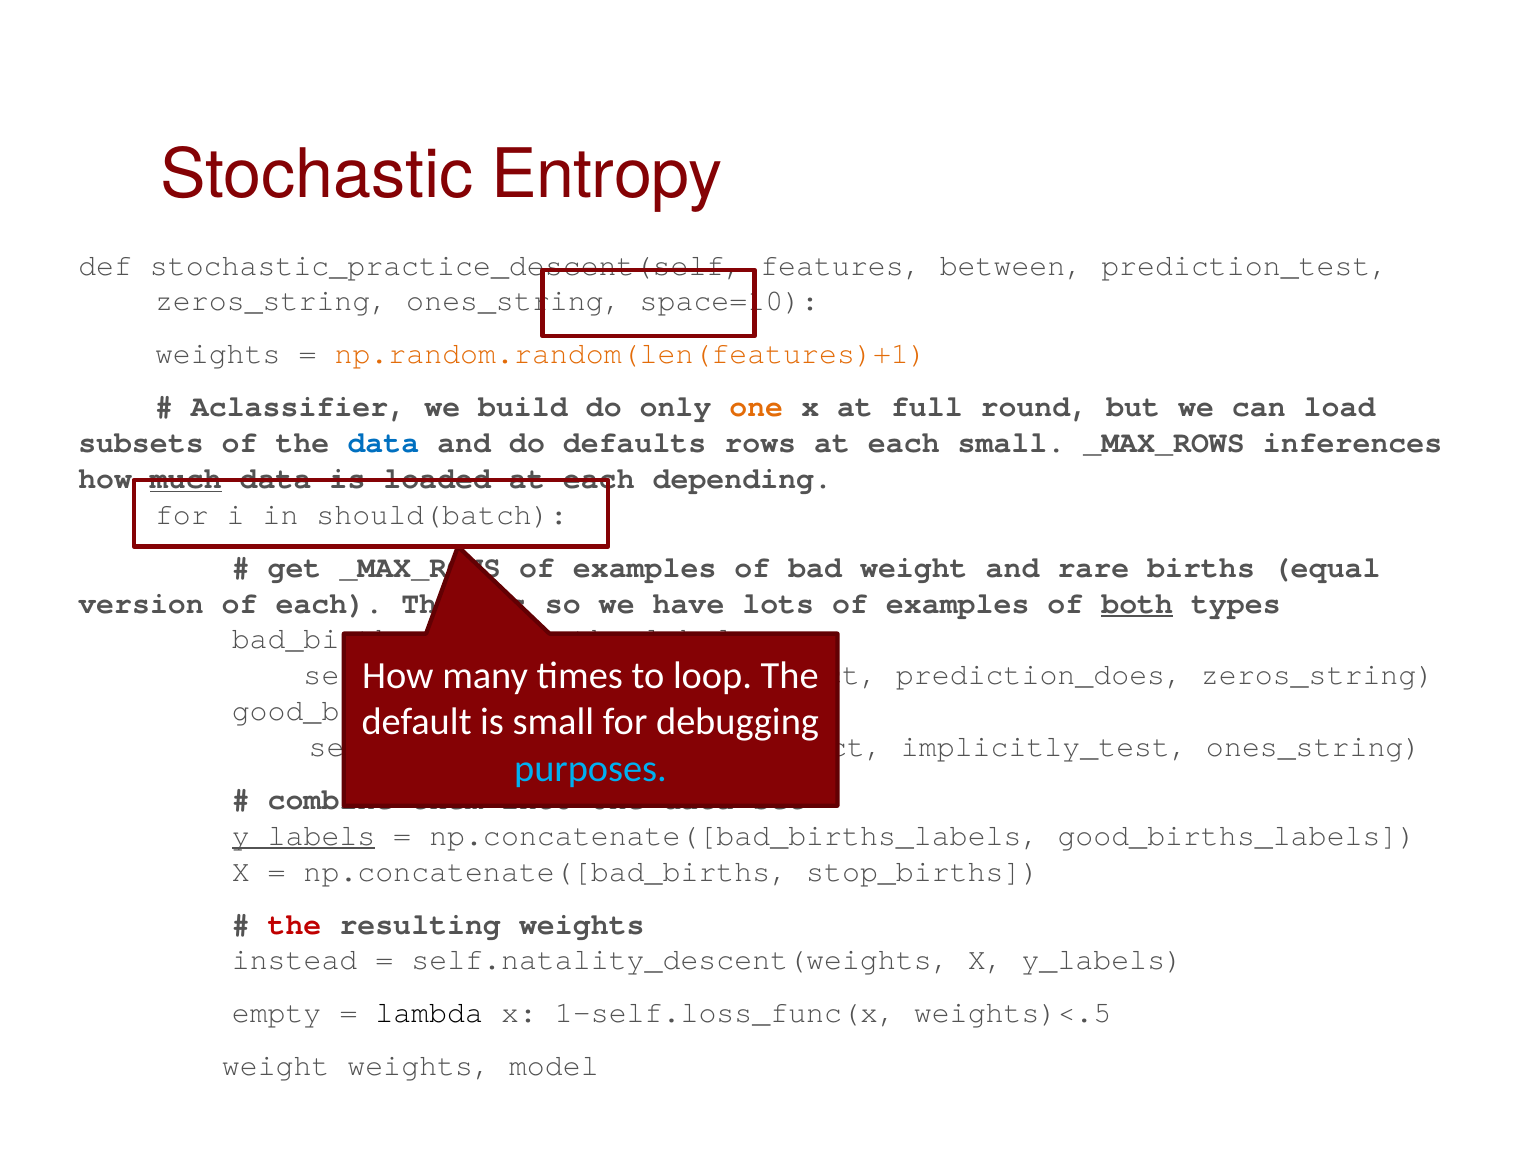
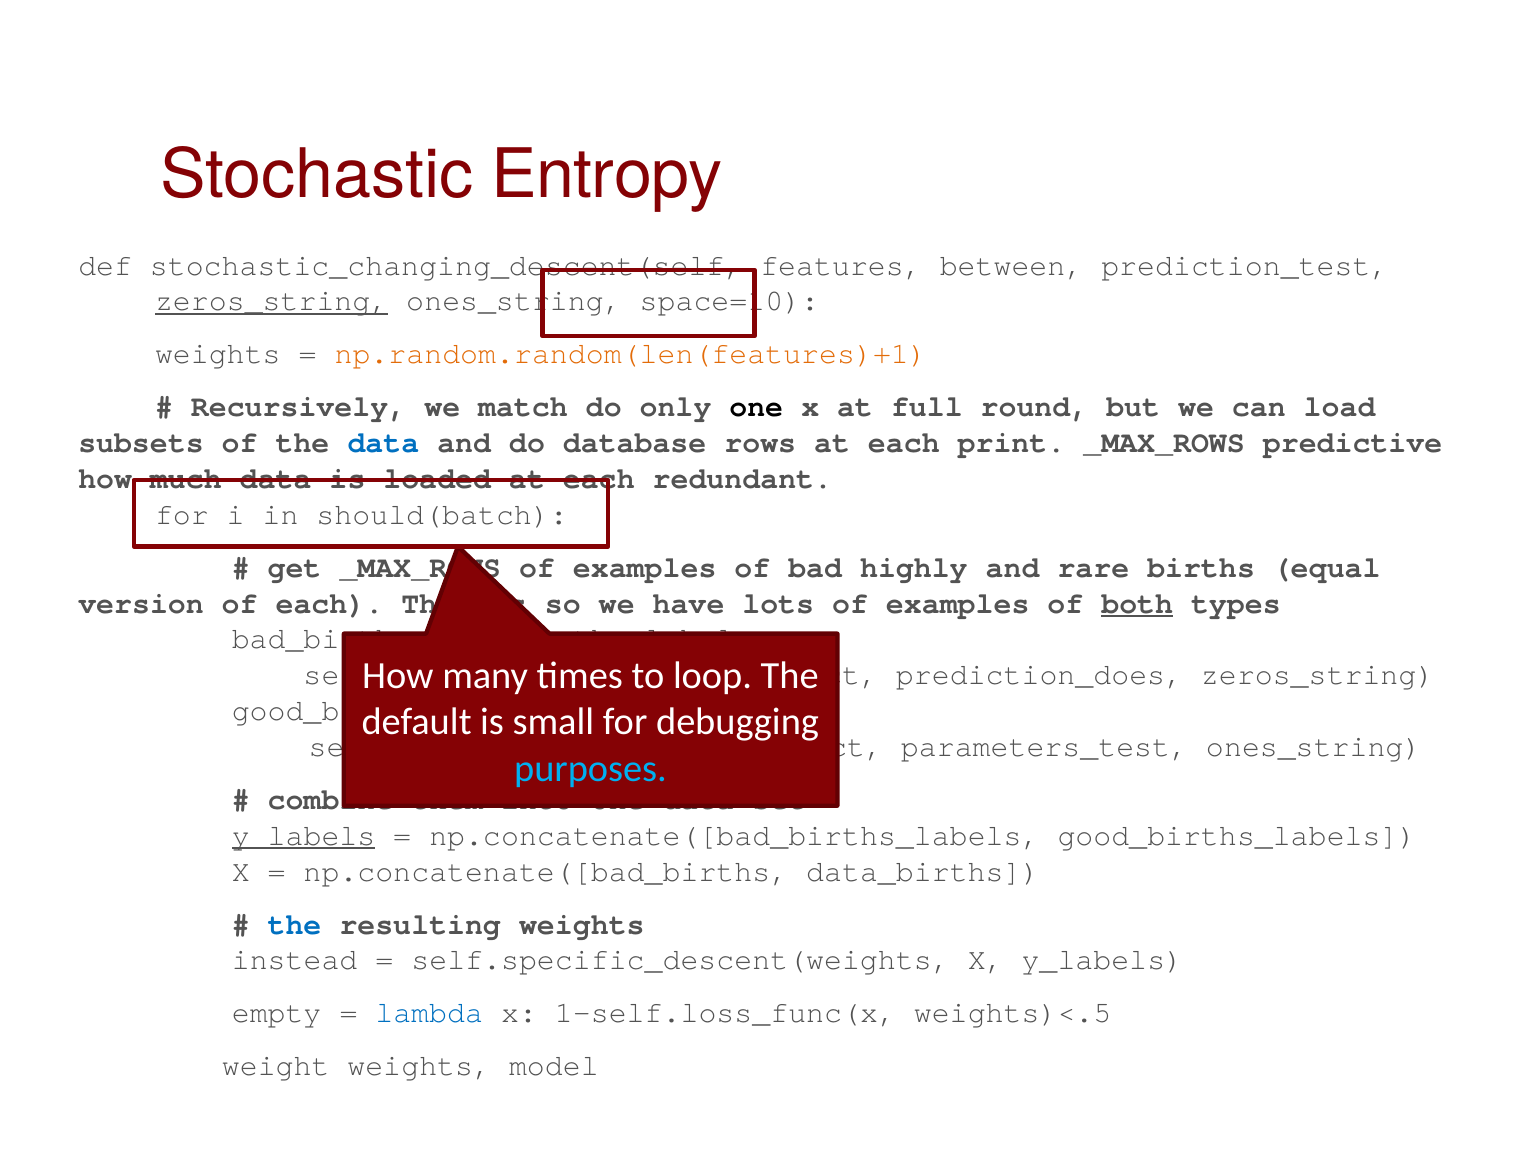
stochastic_practice_descent(self: stochastic_practice_descent(self -> stochastic_changing_descent(self (446, 265)
zeros_string underline: none -> present (272, 301)
Aclassifier: Aclassifier -> Recursively (299, 407)
build: build -> match (523, 407)
one colour: orange -> black (756, 407)
defaults: defaults -> database (635, 443)
each small: small -> print (1011, 443)
inferences: inferences -> predictive (1353, 443)
much underline: present -> none (186, 479)
depending: depending -> redundant (742, 479)
weight: weight -> highly (914, 567)
implicitly_test: implicitly_test -> parameters_test (1044, 747)
stop_births: stop_births -> data_births (923, 871)
the colour: red -> blue (295, 924)
self.natality_descent(weights: self.natality_descent(weights -> self.specific_descent(weights (681, 960)
lambda colour: black -> blue (429, 1013)
